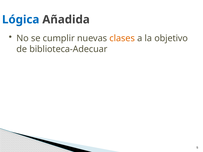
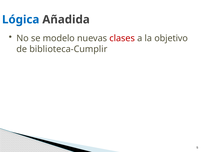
cumplir: cumplir -> modelo (59, 38)
clases colour: orange -> red (122, 38)
biblioteca-Adecuar: biblioteca-Adecuar -> biblioteca-Cumplir (68, 49)
